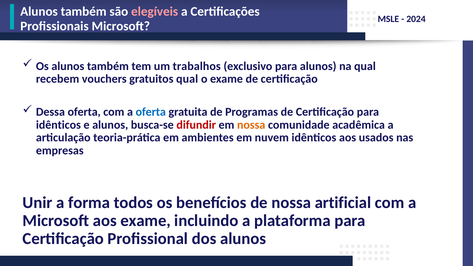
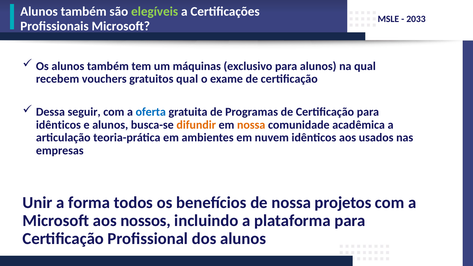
elegíveis colour: pink -> light green (155, 11)
2024: 2024 -> 2033 (416, 19)
trabalhos: trabalhos -> máquinas (197, 66)
Dessa oferta: oferta -> seguir (84, 112)
difundir colour: red -> orange (196, 125)
artificial: artificial -> projetos (343, 203)
aos exame: exame -> nossos (146, 221)
